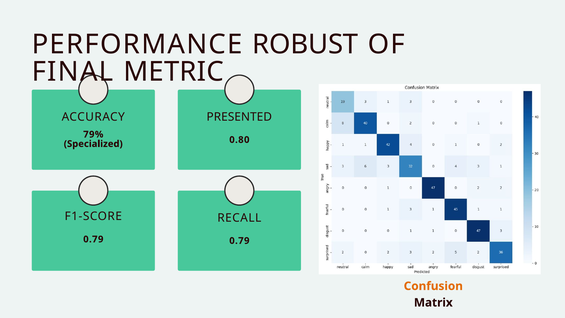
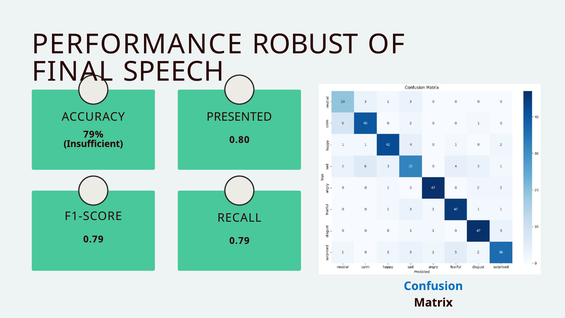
METRIC: METRIC -> SPEECH (174, 72)
Specialized: Specialized -> Insufficient (93, 144)
Confusion colour: orange -> blue (433, 286)
